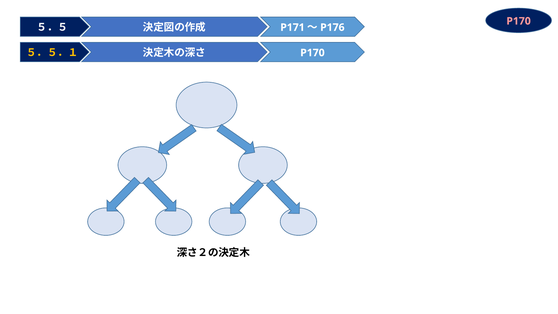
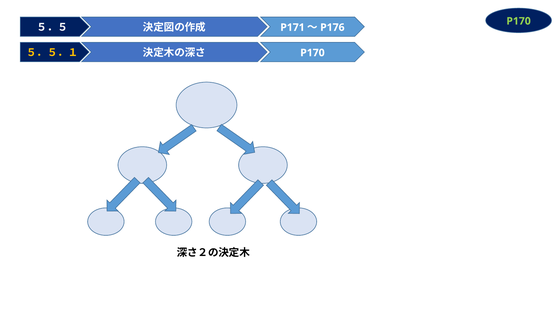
P170 colour: pink -> light green (519, 21)
